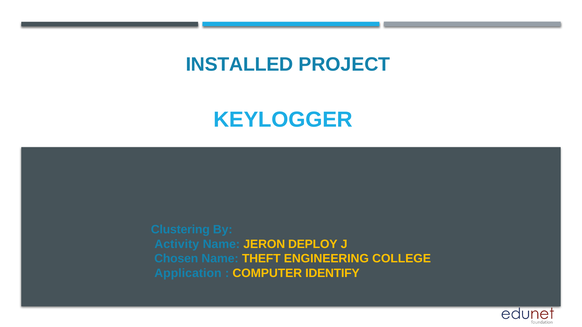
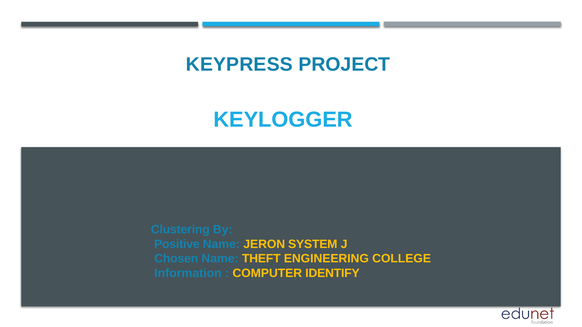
INSTALLED: INSTALLED -> KEYPRESS (239, 65)
Activity: Activity -> Positive (177, 244)
DEPLOY: DEPLOY -> SYSTEM (313, 244)
Application: Application -> Information (188, 273)
